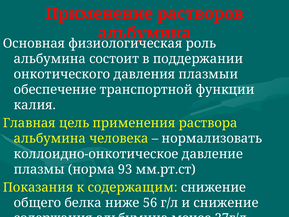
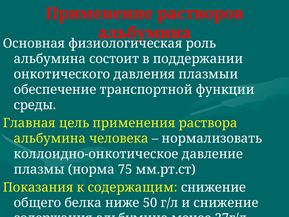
калия: калия -> среды (35, 105)
93: 93 -> 75 (125, 169)
56: 56 -> 50 (150, 203)
